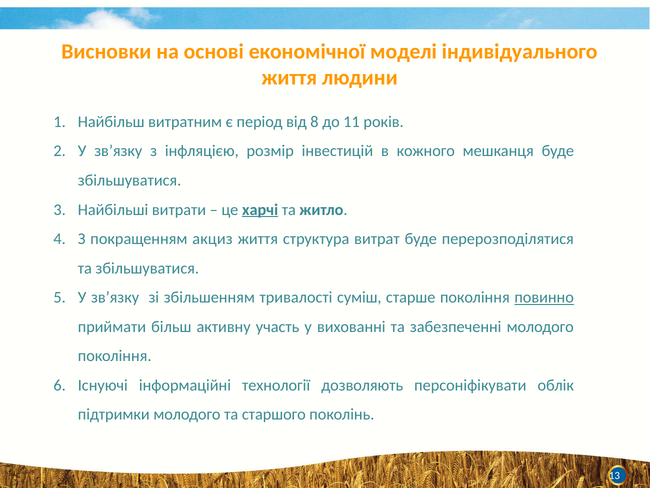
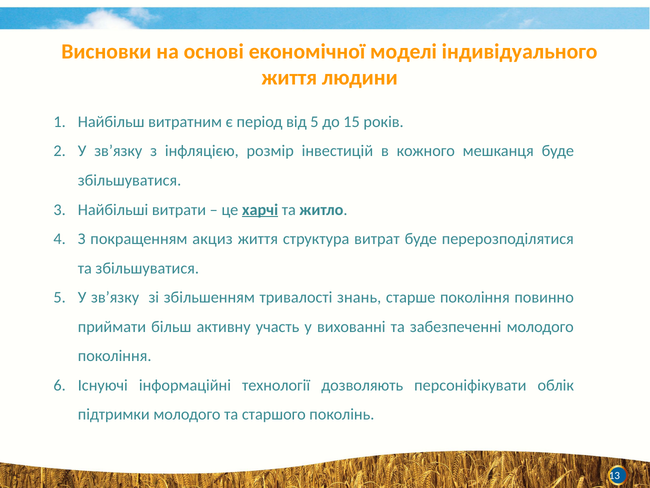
від 8: 8 -> 5 (314, 122)
11: 11 -> 15 (352, 122)
суміш: суміш -> знань (359, 297)
повинно underline: present -> none (544, 297)
